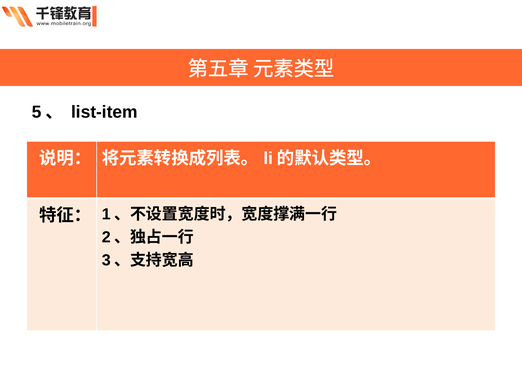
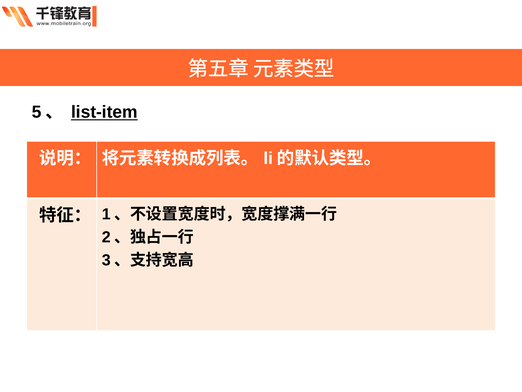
list-item underline: none -> present (104, 112)
